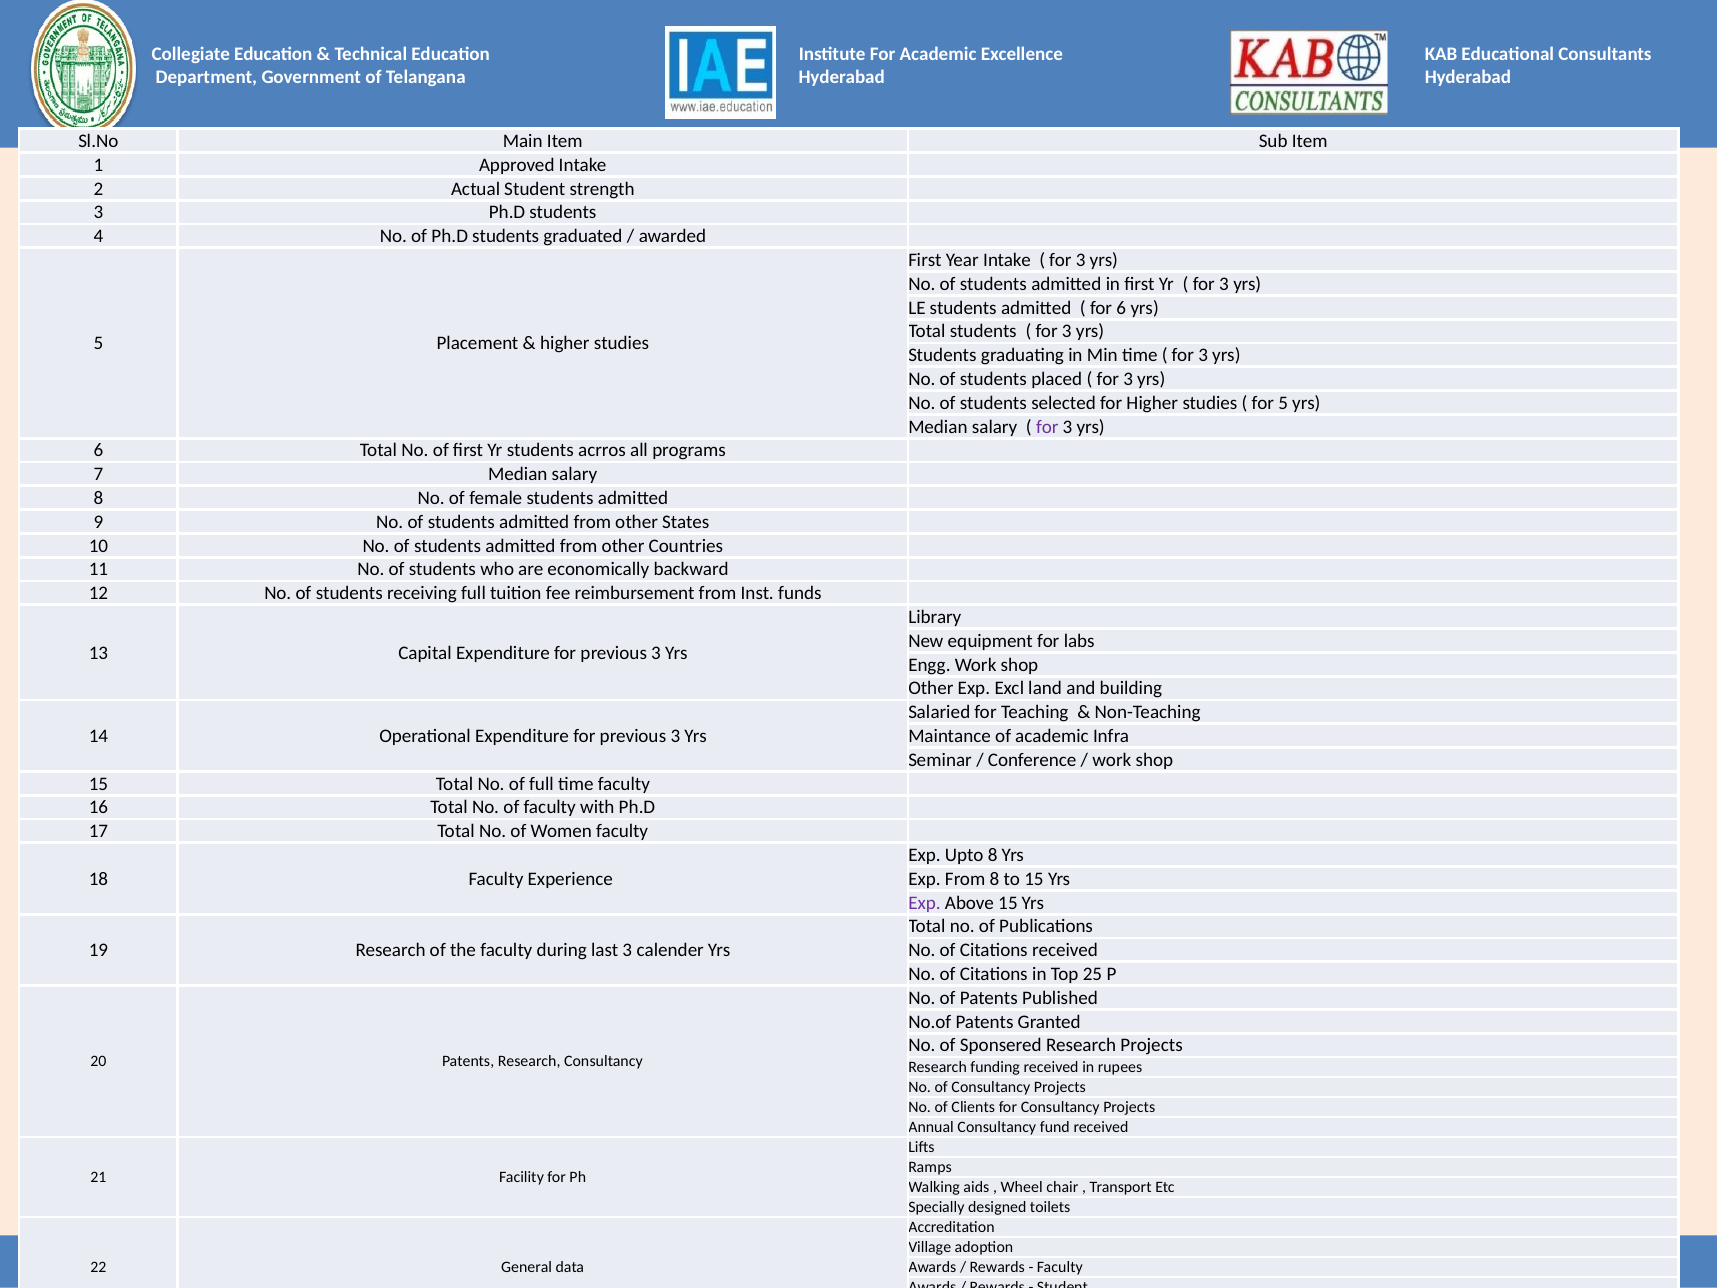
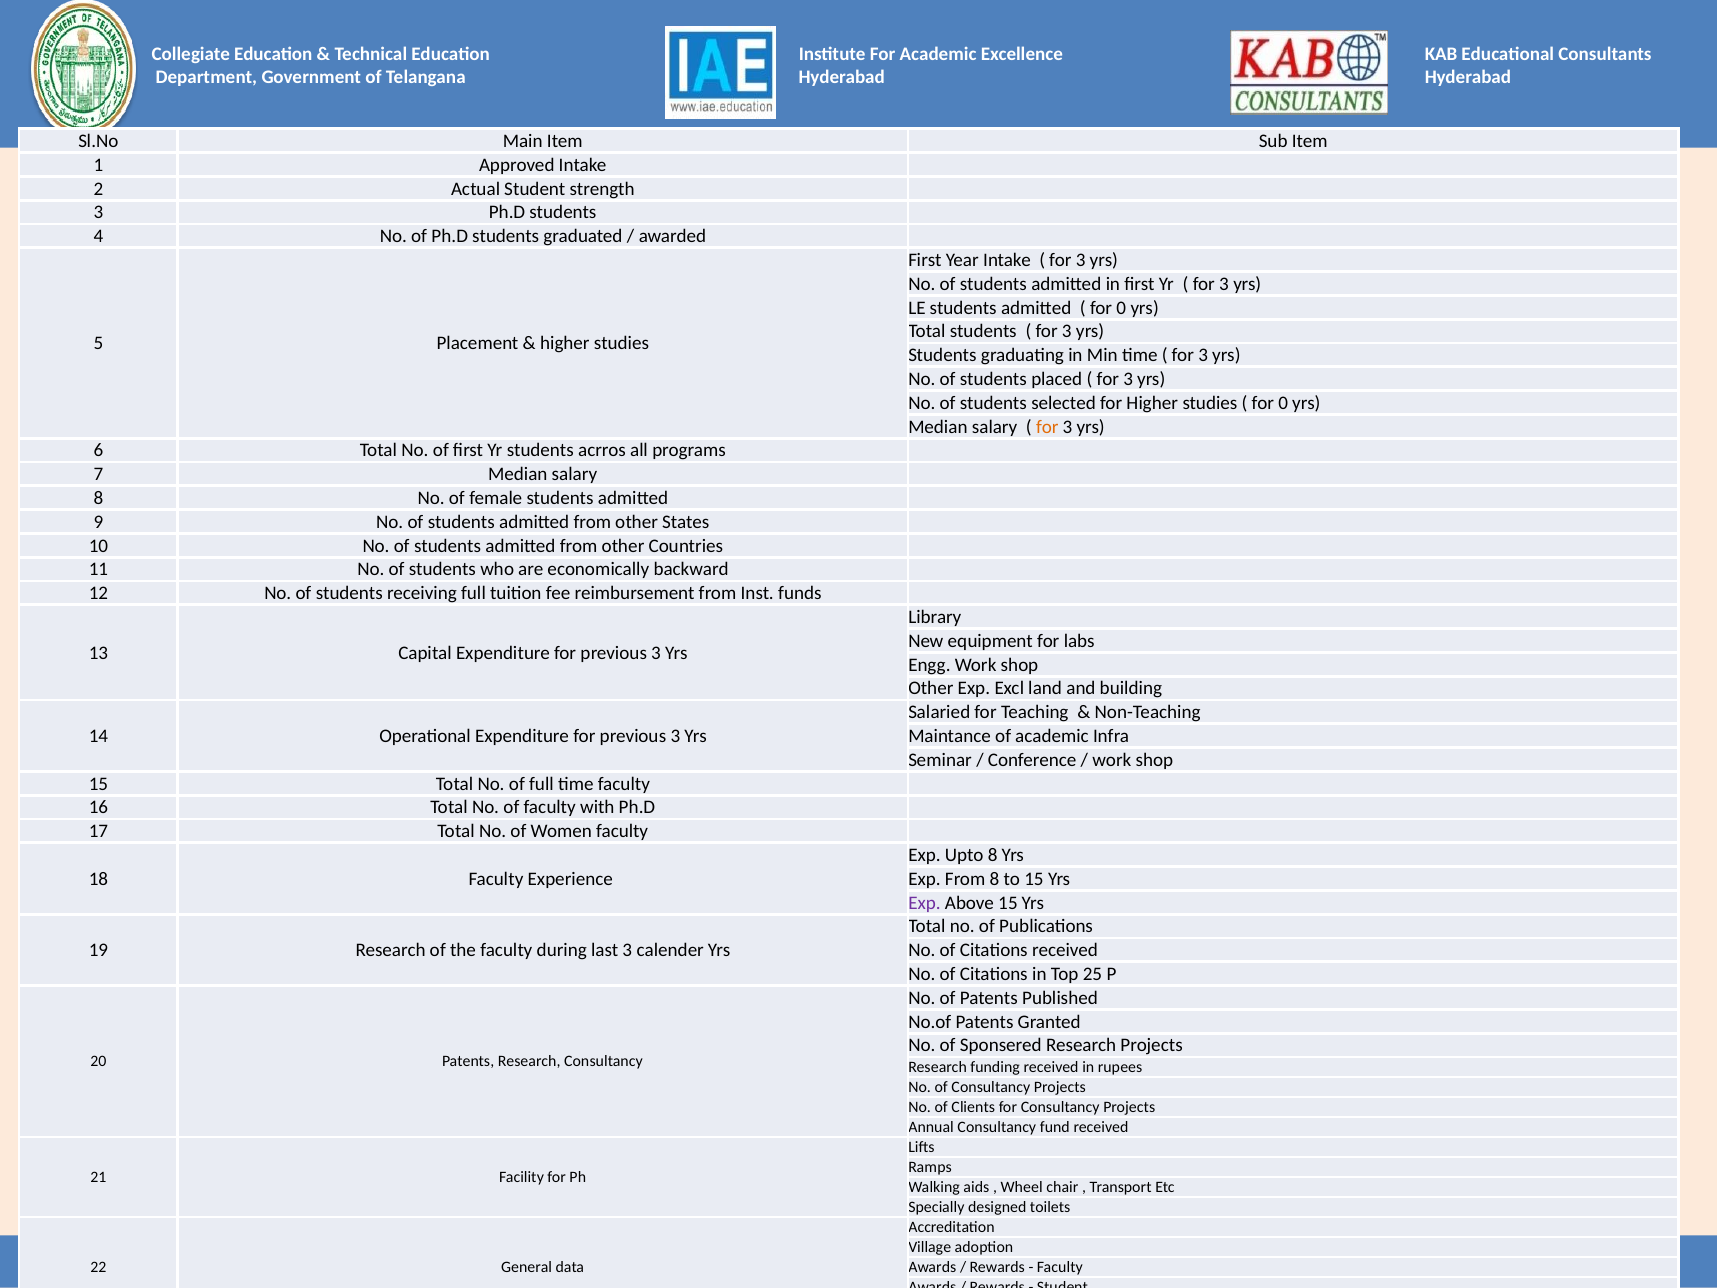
6: 6 -> 0 (1121, 308)
5: 5 -> 0 (1283, 403)
for colour: purple -> orange (1047, 427)
